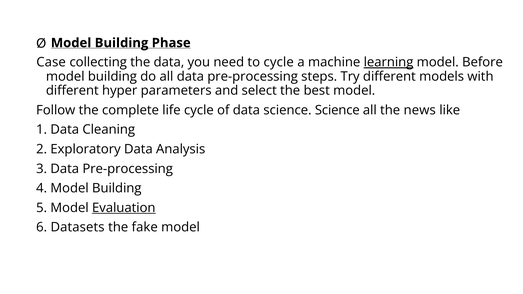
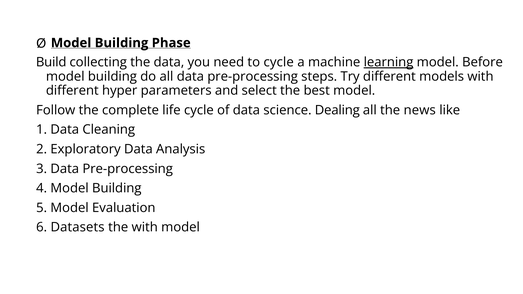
Case: Case -> Build (51, 62)
science Science: Science -> Dealing (337, 110)
Evaluation underline: present -> none (124, 208)
the fake: fake -> with (145, 227)
